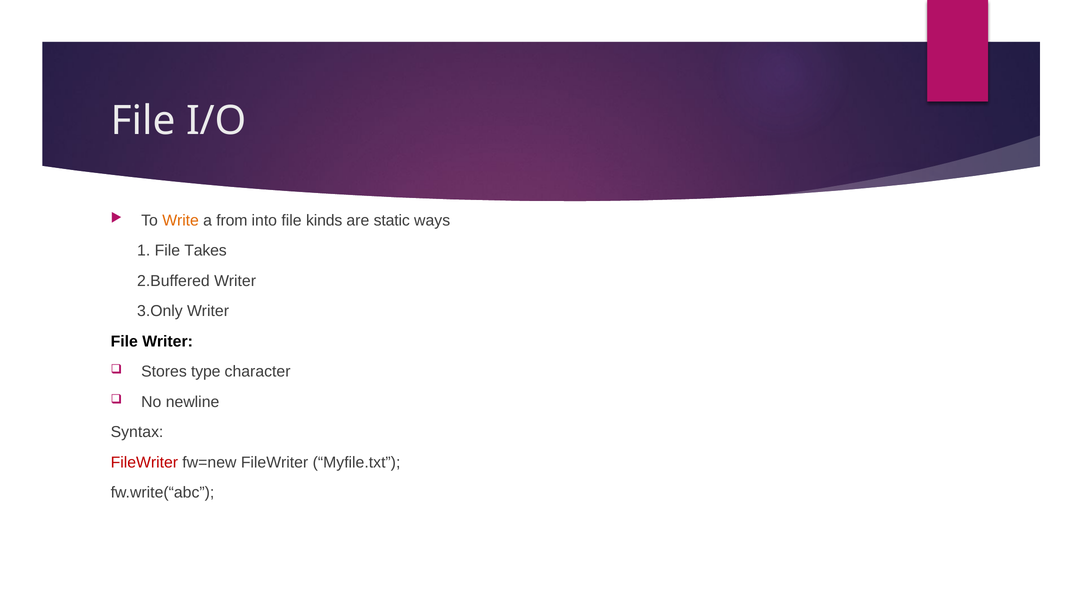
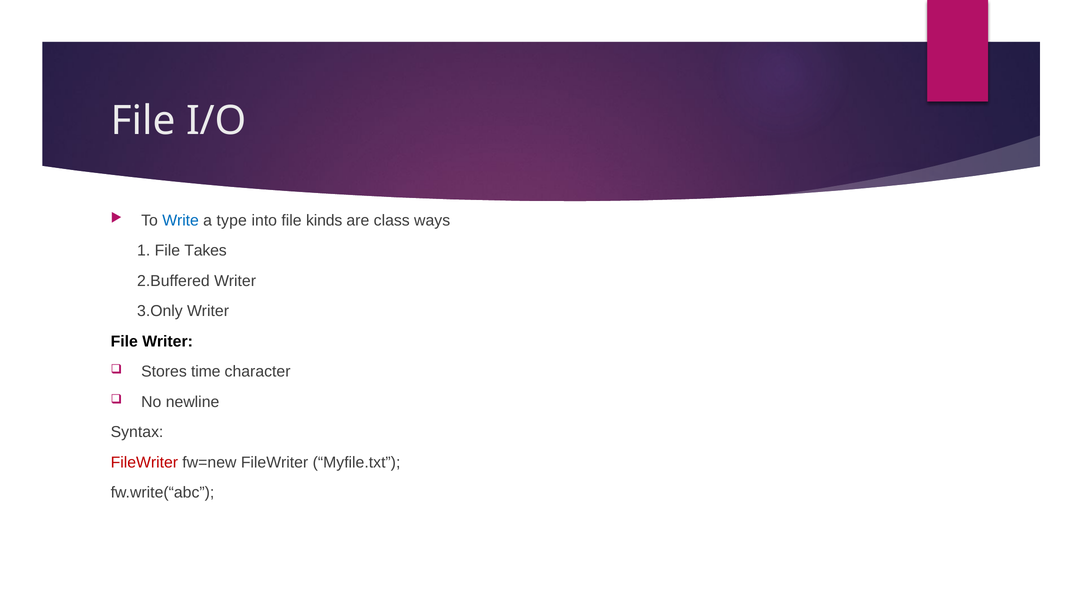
Write colour: orange -> blue (181, 221)
from: from -> type (232, 221)
static: static -> class (392, 221)
type: type -> time (206, 372)
